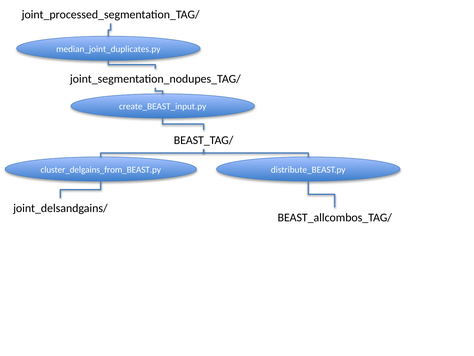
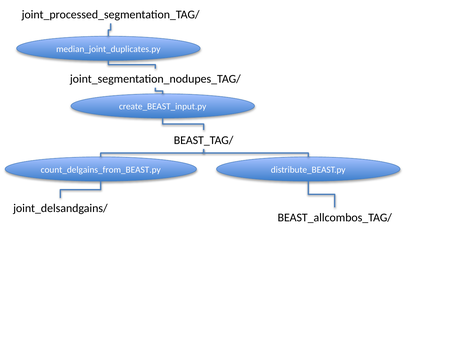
cluster_delgains_from_BEAST.py: cluster_delgains_from_BEAST.py -> count_delgains_from_BEAST.py (101, 169)
